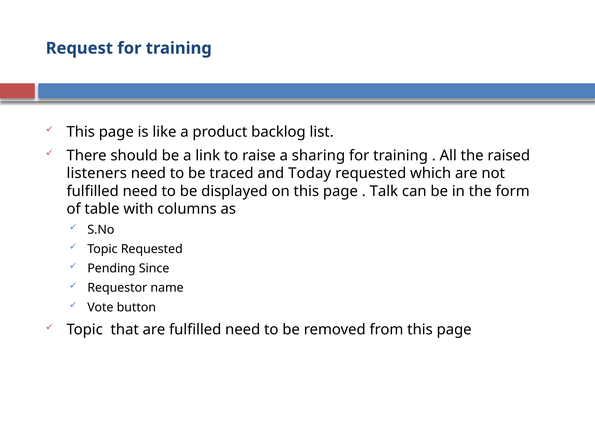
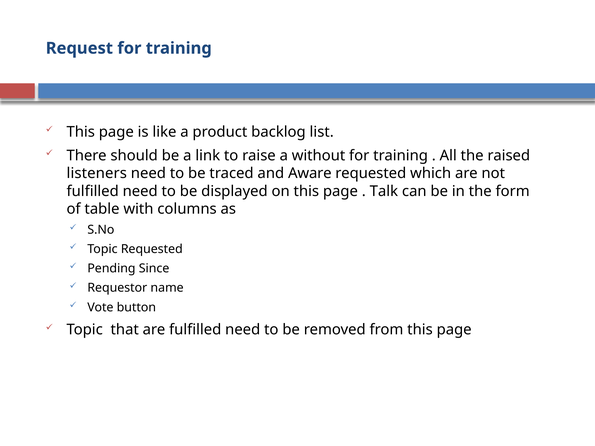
sharing: sharing -> without (319, 156)
Today: Today -> Aware (310, 173)
